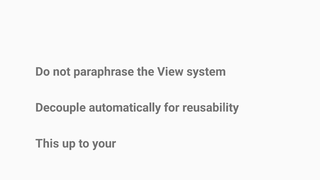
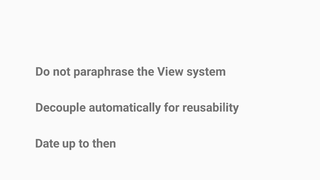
This: This -> Date (47, 144)
your: your -> then (104, 144)
